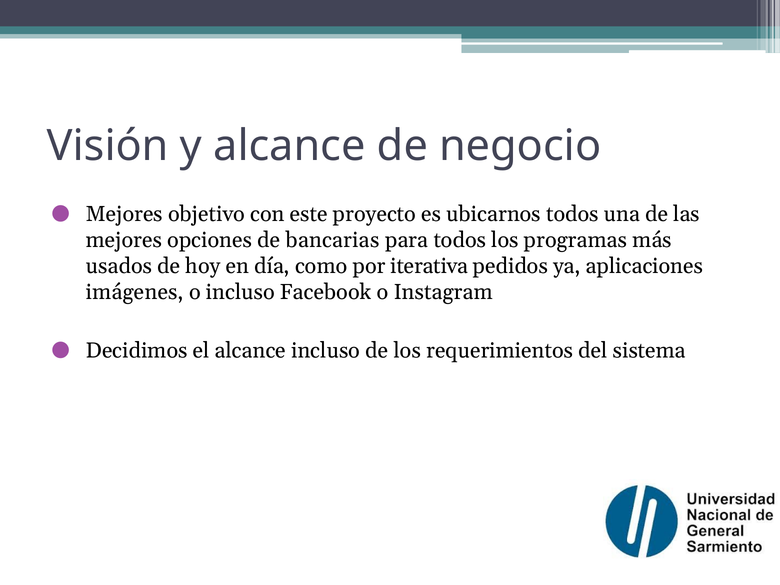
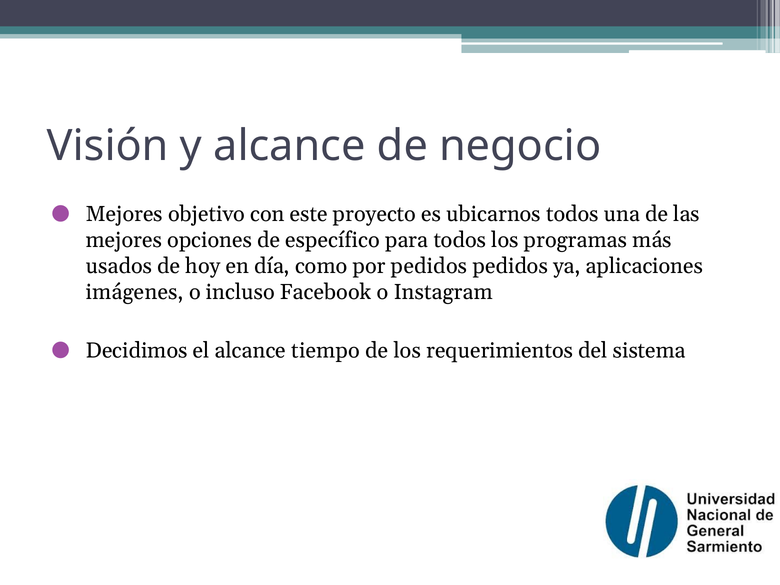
bancarias: bancarias -> específico (333, 240)
por iterativa: iterativa -> pedidos (429, 266)
alcance incluso: incluso -> tiempo (326, 351)
